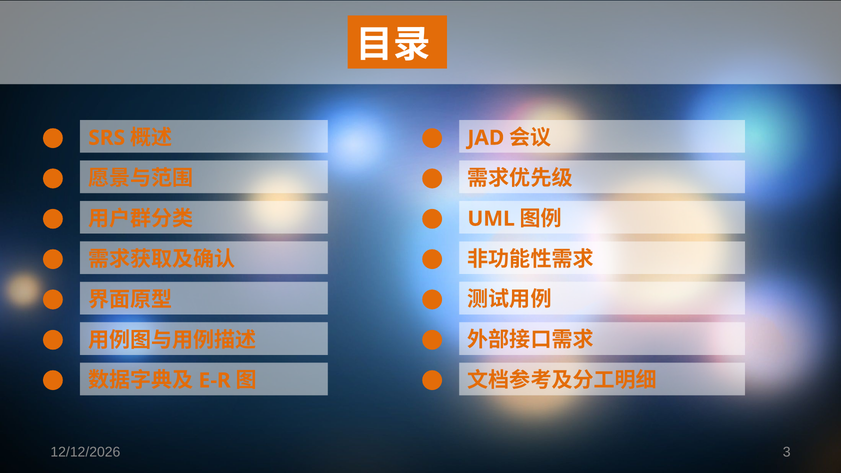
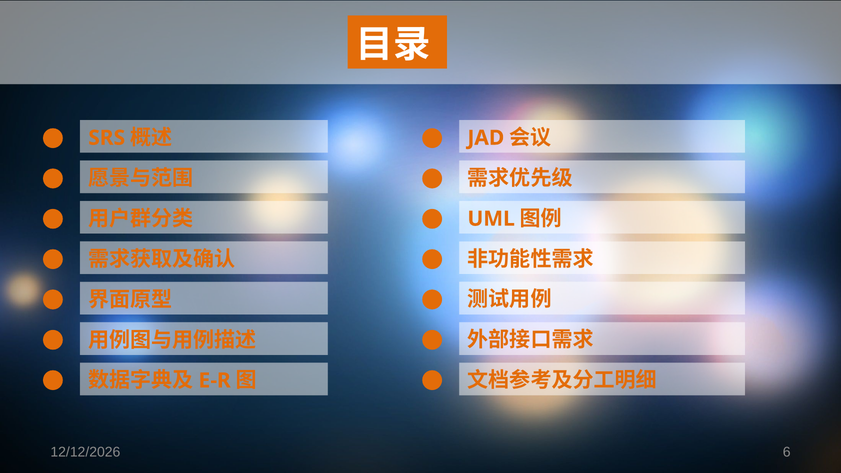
3: 3 -> 6 (787, 452)
